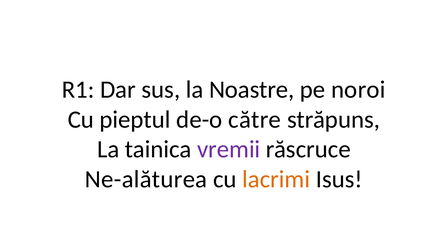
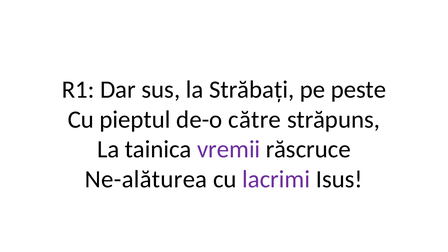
Noastre: Noastre -> Străbați (252, 90)
noroi: noroi -> peste (359, 90)
lacrimi colour: orange -> purple (276, 179)
